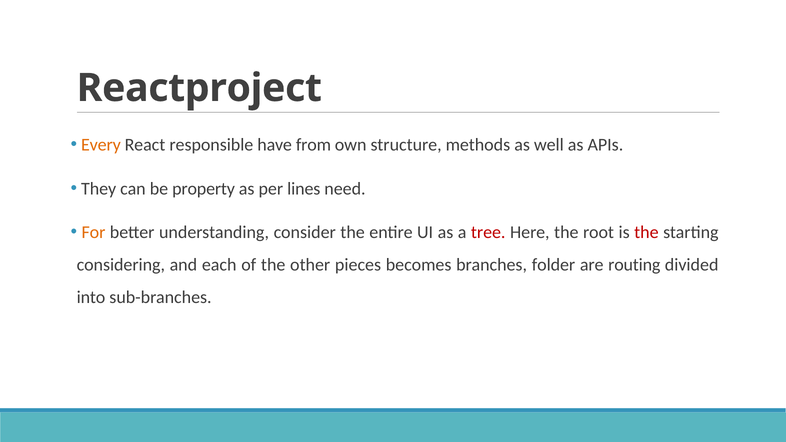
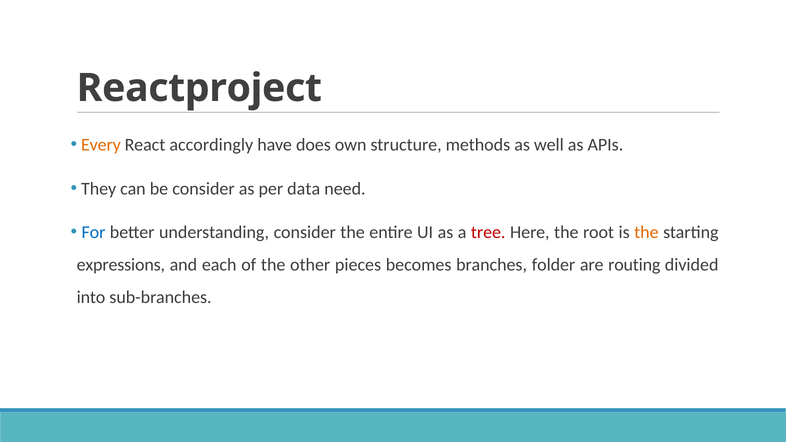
responsible: responsible -> accordingly (211, 145)
from: from -> does (313, 145)
be property: property -> consider (203, 189)
lines: lines -> data (304, 189)
For colour: orange -> blue (93, 232)
the colour: red -> orange (646, 232)
considering: considering -> expressions (121, 265)
